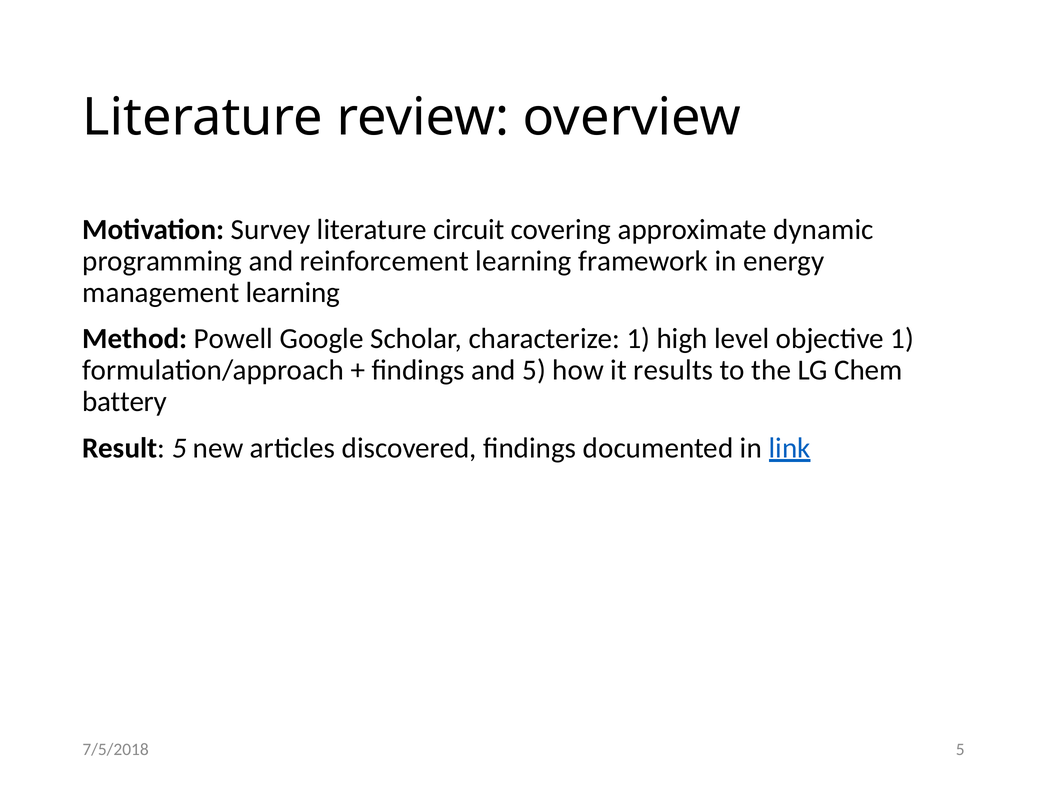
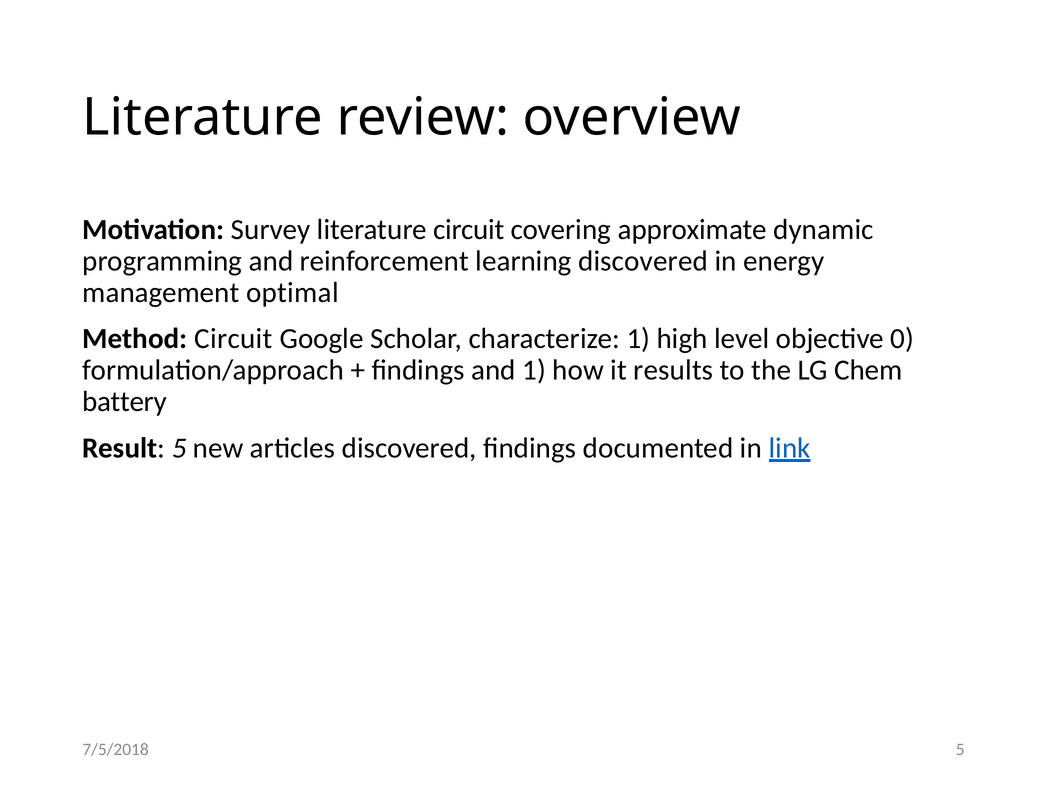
learning framework: framework -> discovered (643, 261)
management learning: learning -> optimal (293, 293)
Method Powell: Powell -> Circuit (233, 339)
objective 1: 1 -> 0 (902, 339)
and 5: 5 -> 1 (534, 370)
